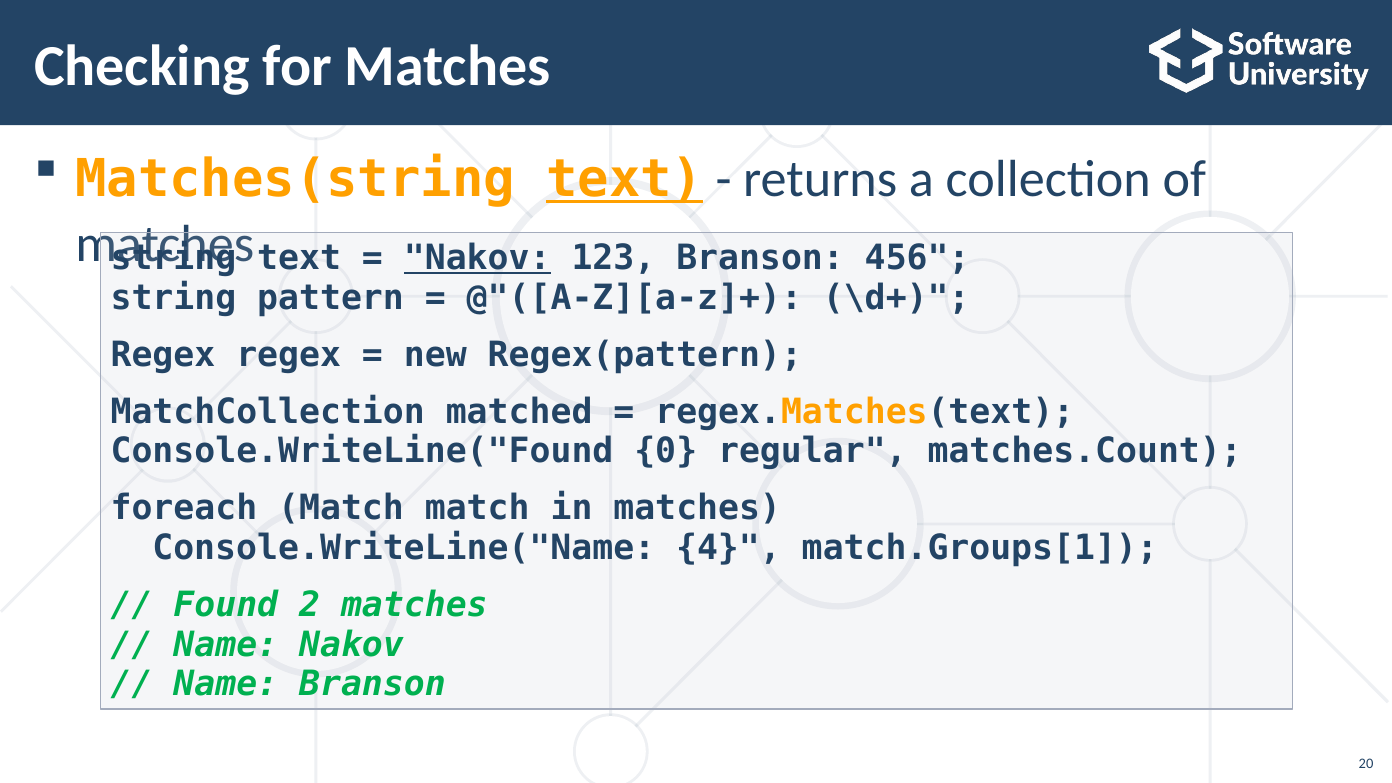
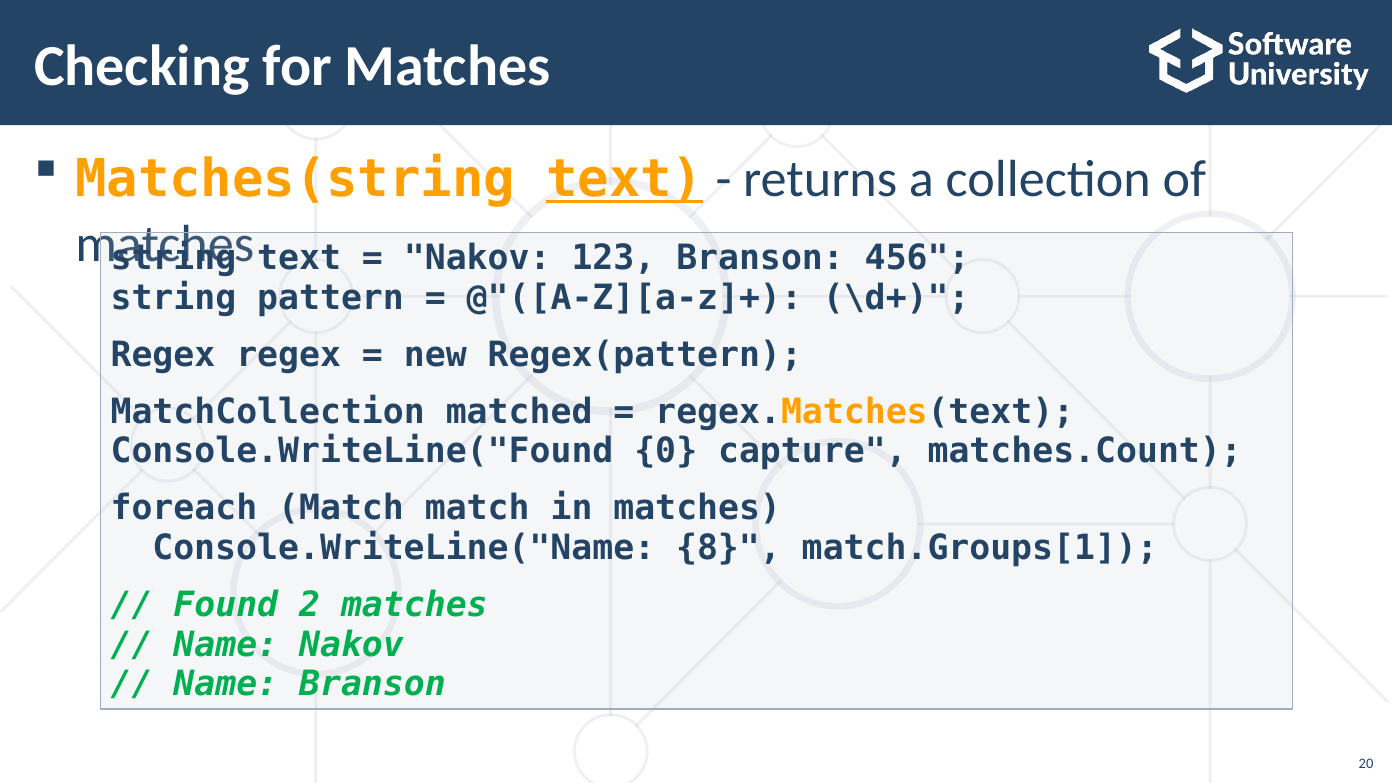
Nakov underline: present -> none (477, 258)
regular: regular -> capture (812, 451)
4: 4 -> 8 (728, 548)
